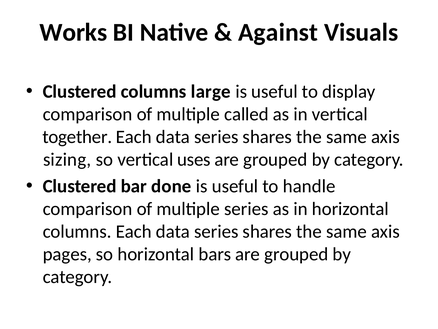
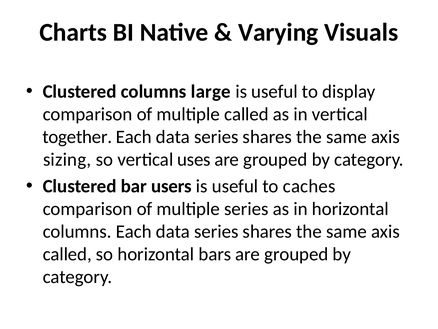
Works: Works -> Charts (73, 32)
Against: Against -> Varying (278, 32)
done: done -> users (171, 186)
handle: handle -> caches (309, 186)
pages: pages -> called (67, 254)
